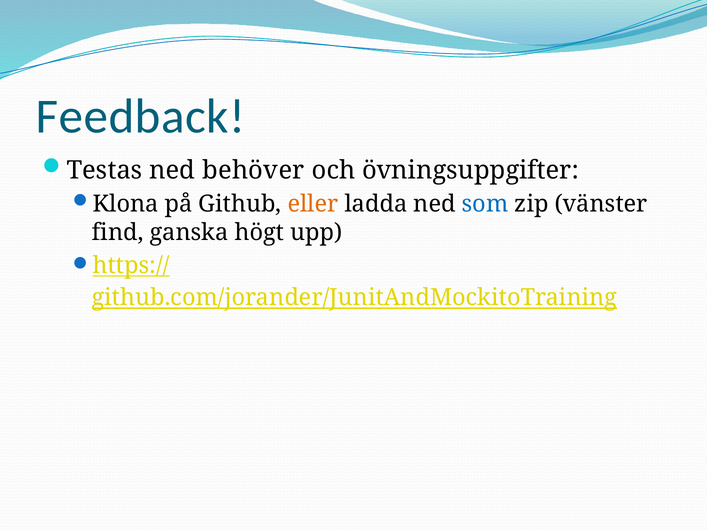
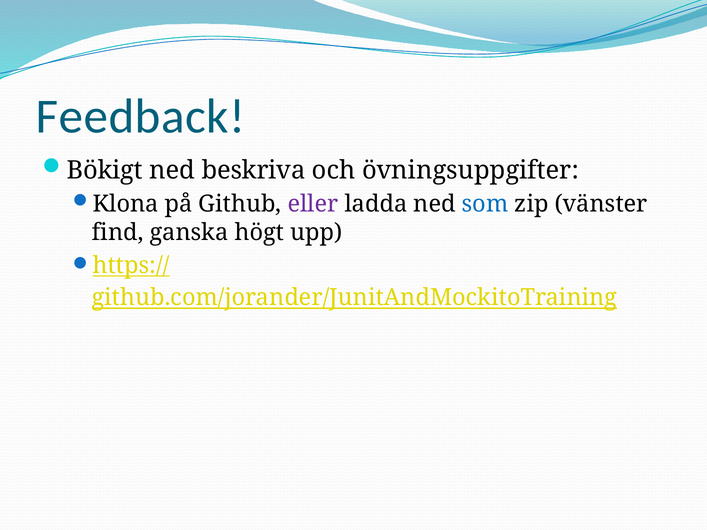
Testas: Testas -> Bökigt (105, 170)
behöver: behöver -> beskriva (254, 170)
eller colour: orange -> purple (313, 204)
